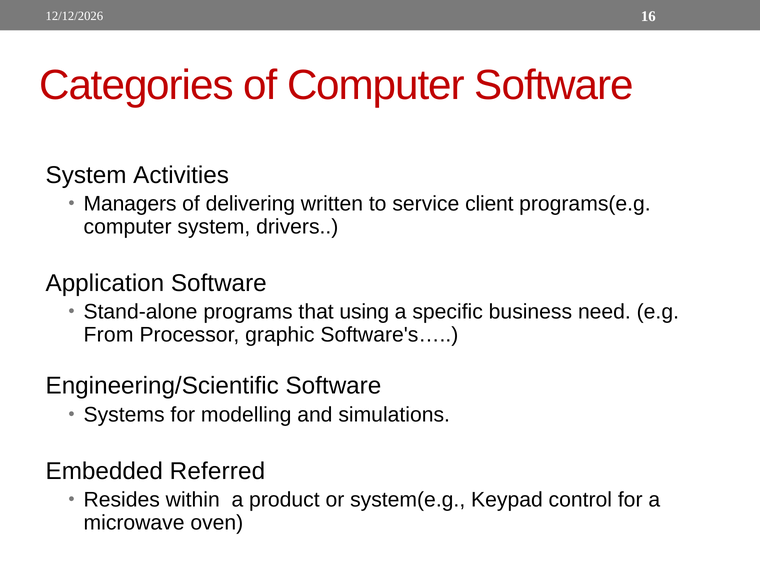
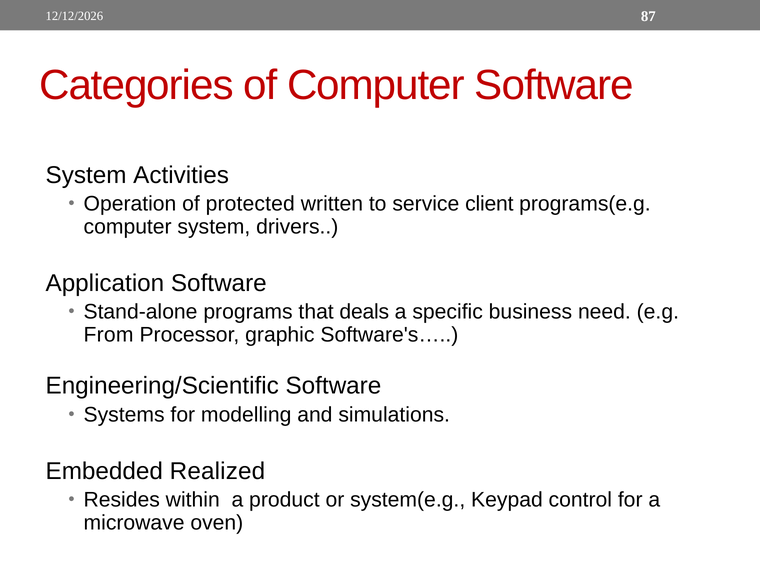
16: 16 -> 87 (648, 16)
Managers: Managers -> Operation (130, 204)
delivering: delivering -> protected (250, 204)
using: using -> deals (364, 312)
Referred: Referred -> Realized (217, 471)
